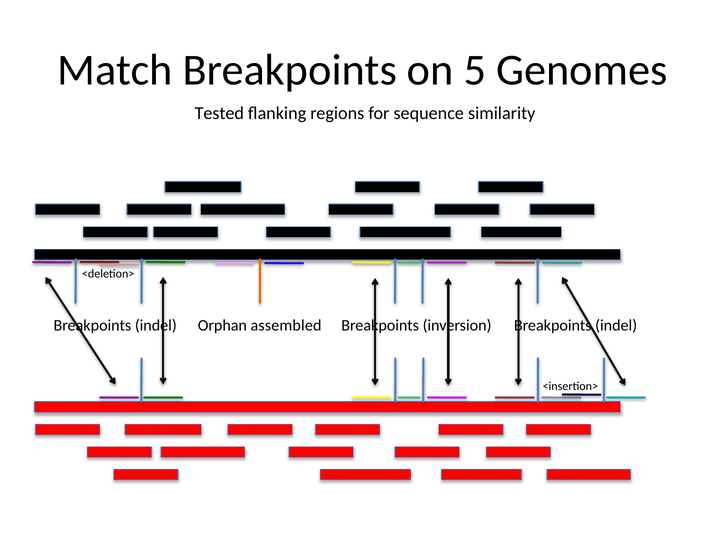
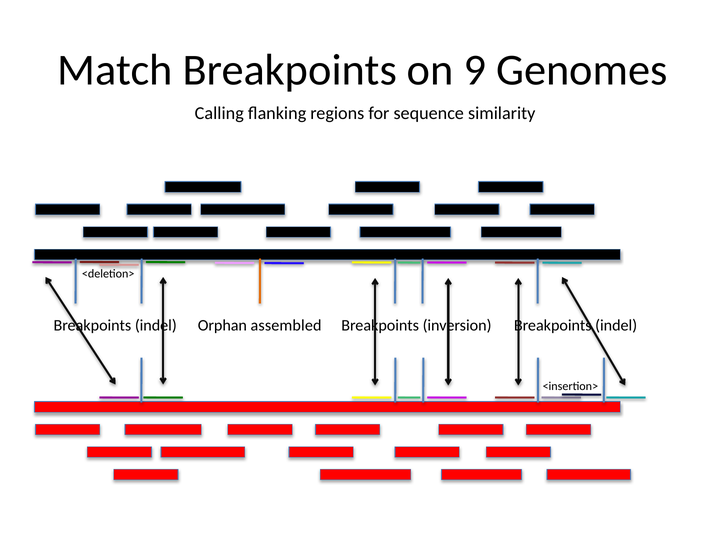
5: 5 -> 9 (475, 70)
Tested: Tested -> Calling (219, 114)
